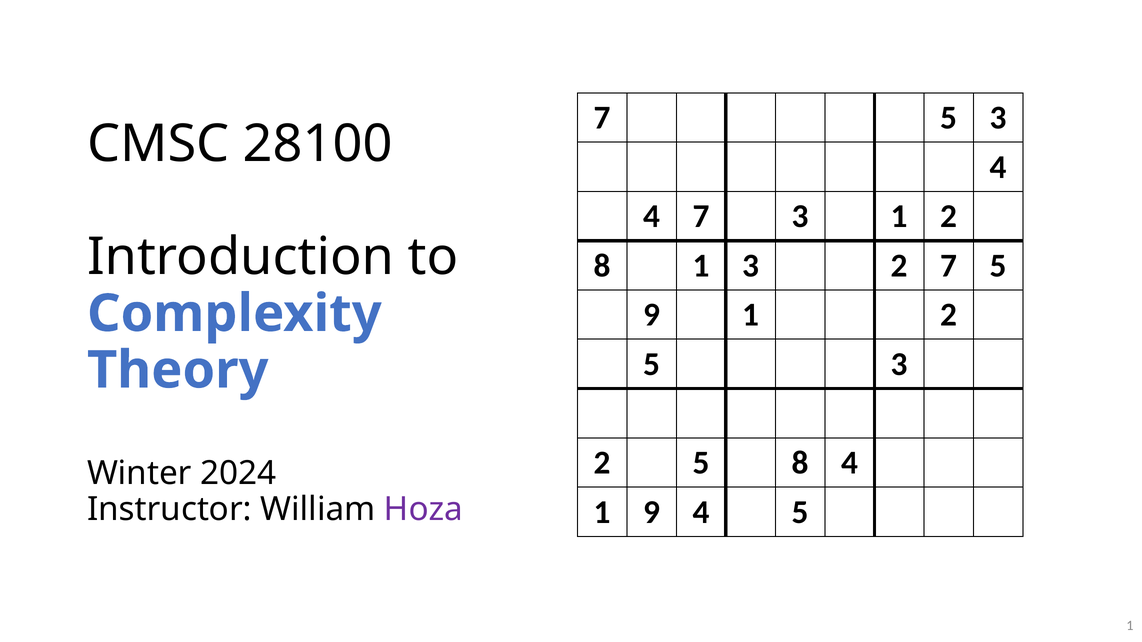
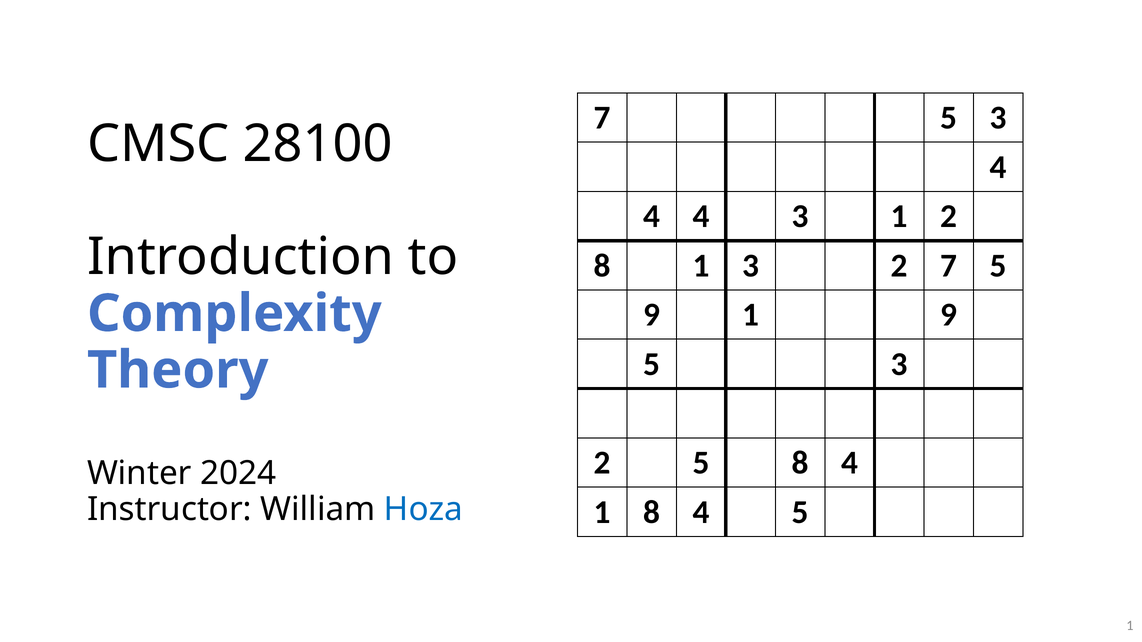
7: 7 -> 4 (701, 217)
9 1 2: 2 -> 9 (949, 315)
1 9: 9 -> 8 (652, 512)
Hoza colour: purple -> blue (423, 509)
